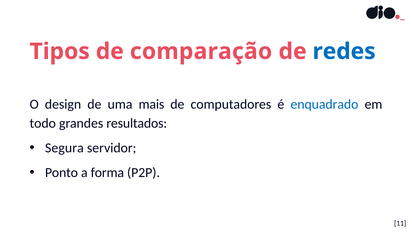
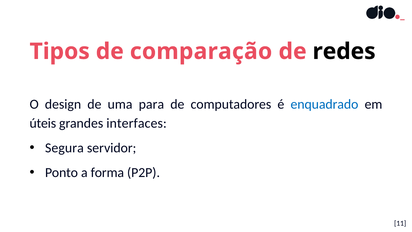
redes colour: blue -> black (344, 51)
mais: mais -> para (151, 104)
todo: todo -> úteis (43, 123)
resultados: resultados -> interfaces (137, 123)
